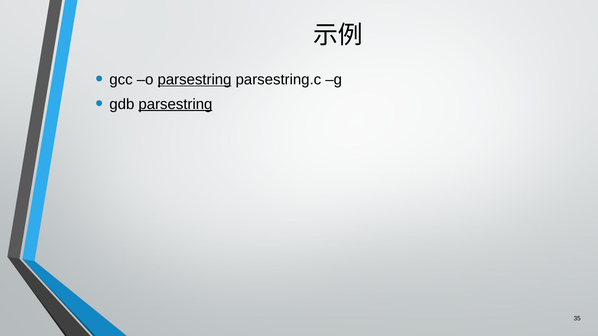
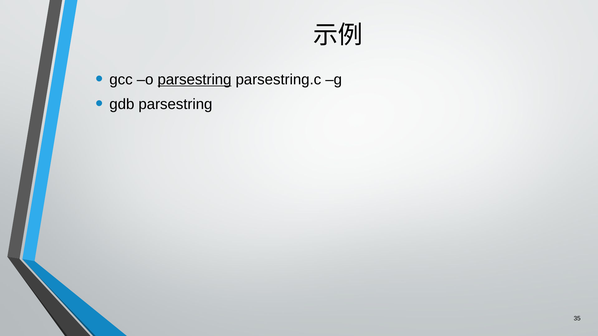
parsestring underline: present -> none (175, 104)
